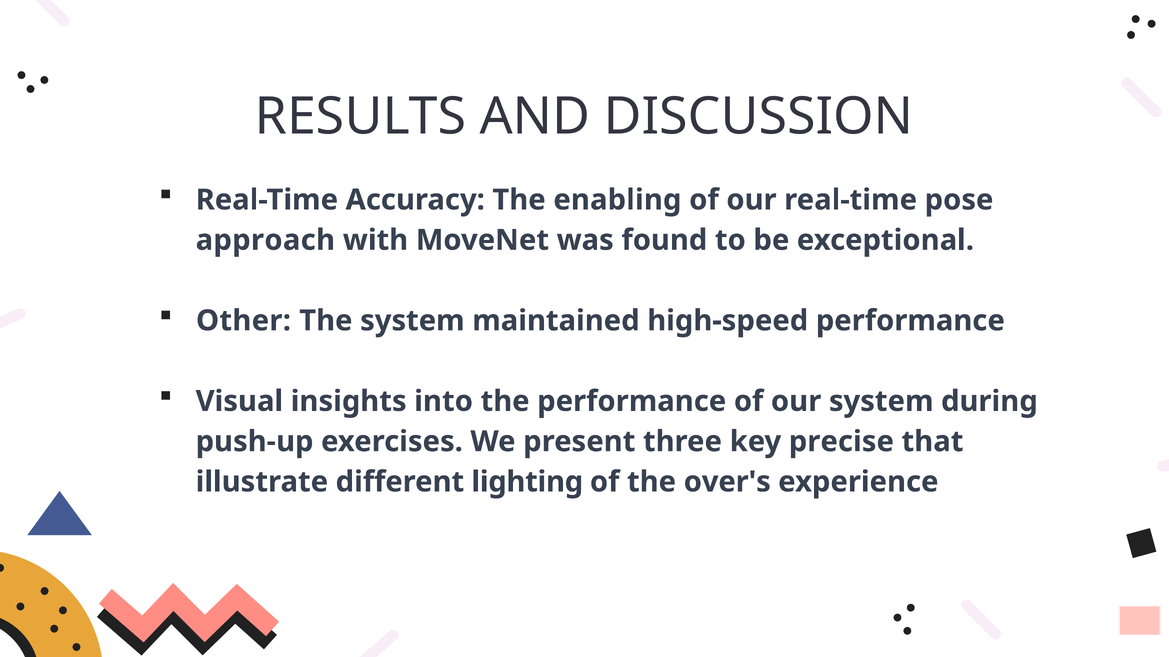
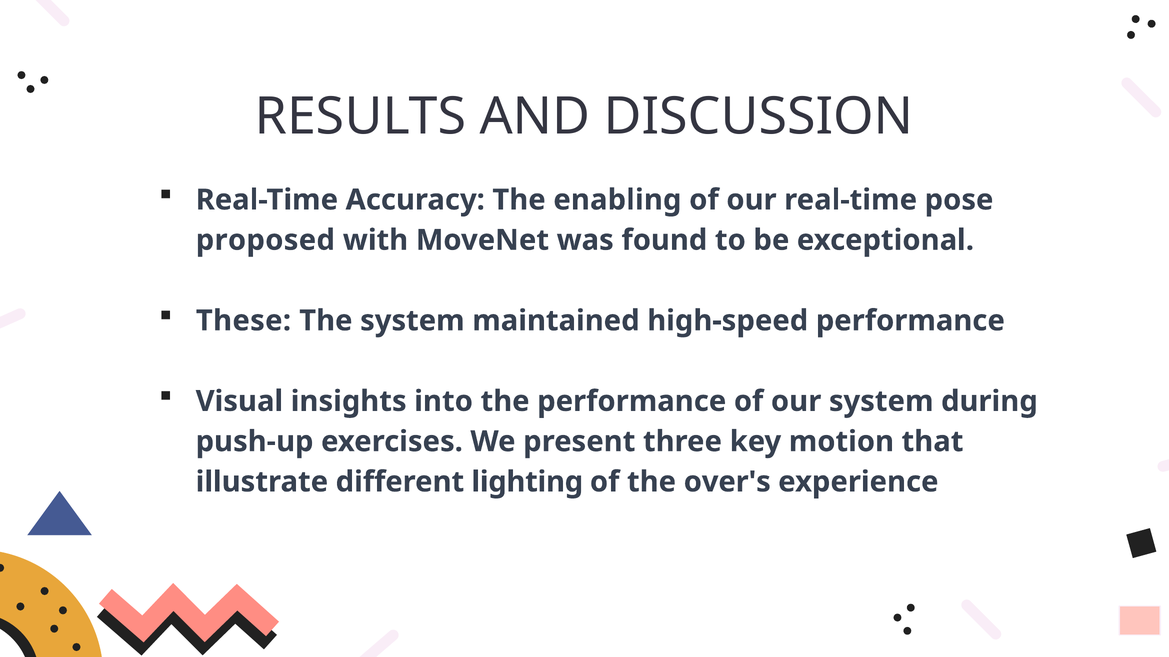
approach: approach -> proposed (265, 240)
Other: Other -> These (243, 321)
precise: precise -> motion (841, 442)
